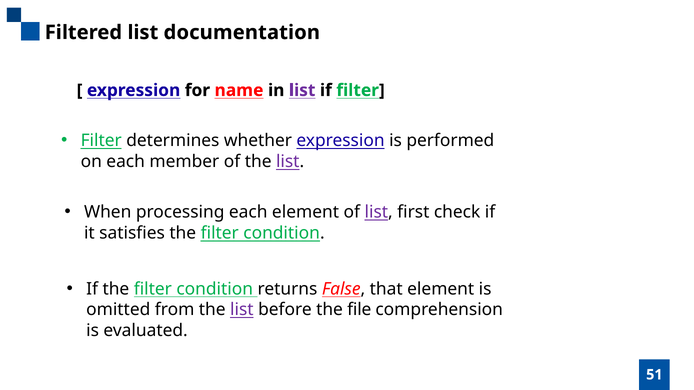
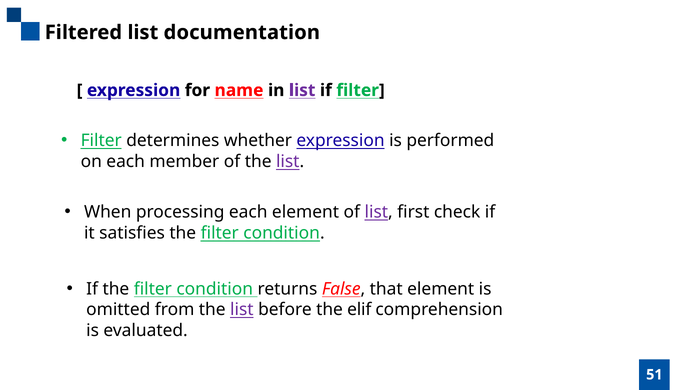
file: file -> elif (359, 310)
